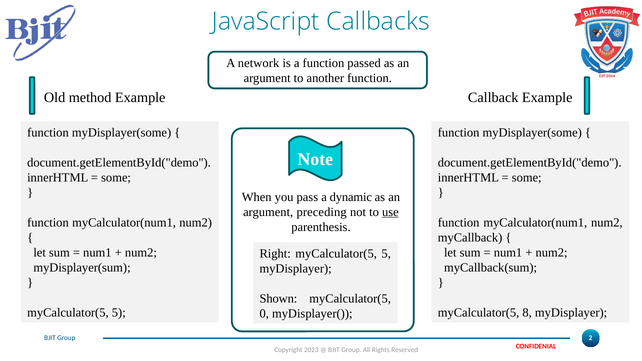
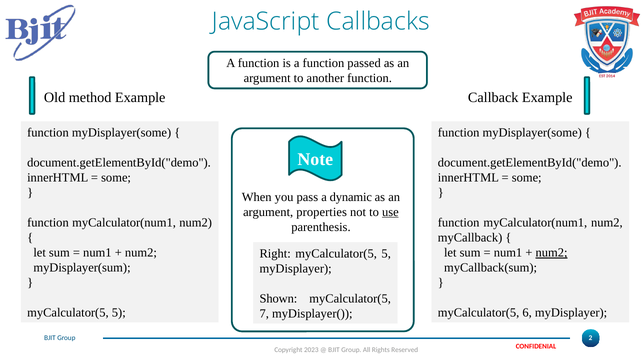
network: network -> function (259, 63)
preceding: preceding -> properties (322, 212)
num2 underline: none -> present (552, 253)
8: 8 -> 6 (527, 313)
0: 0 -> 7 (264, 314)
